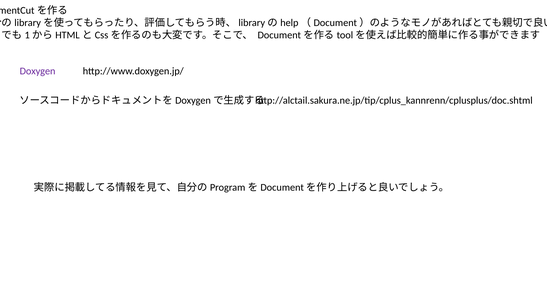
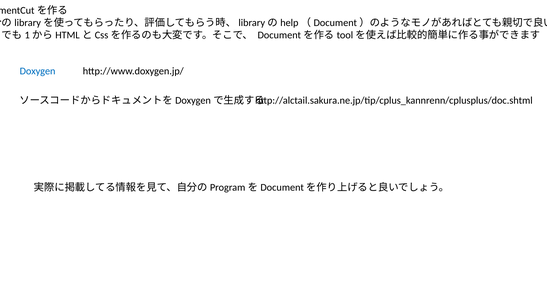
Doxygen colour: purple -> blue (38, 71)
